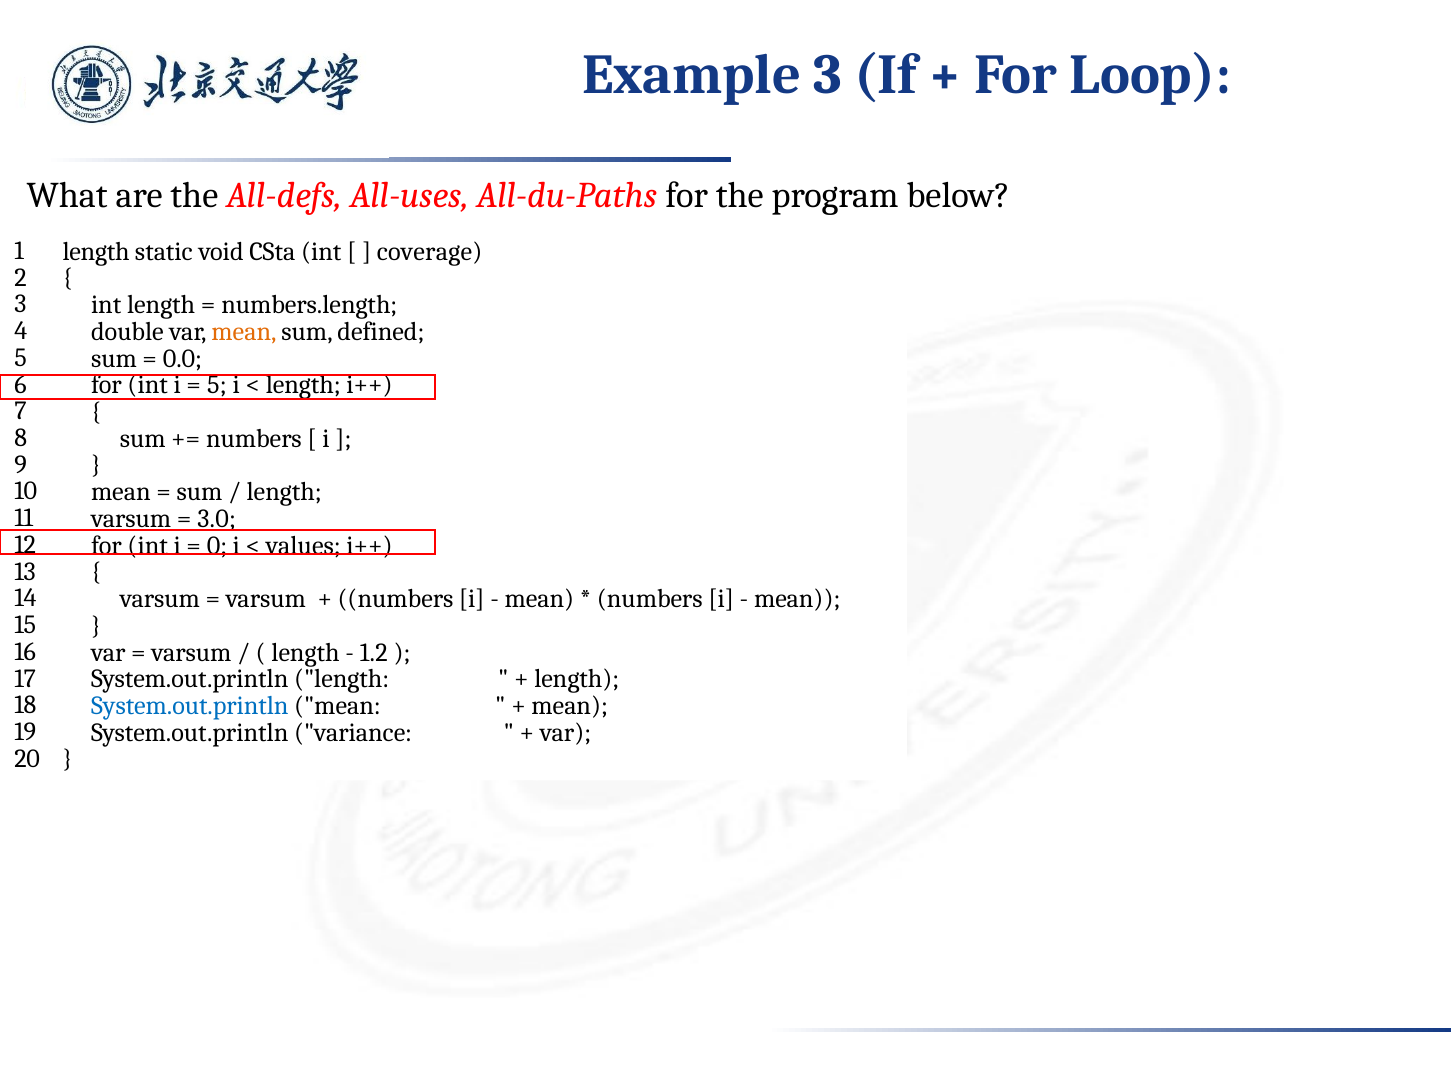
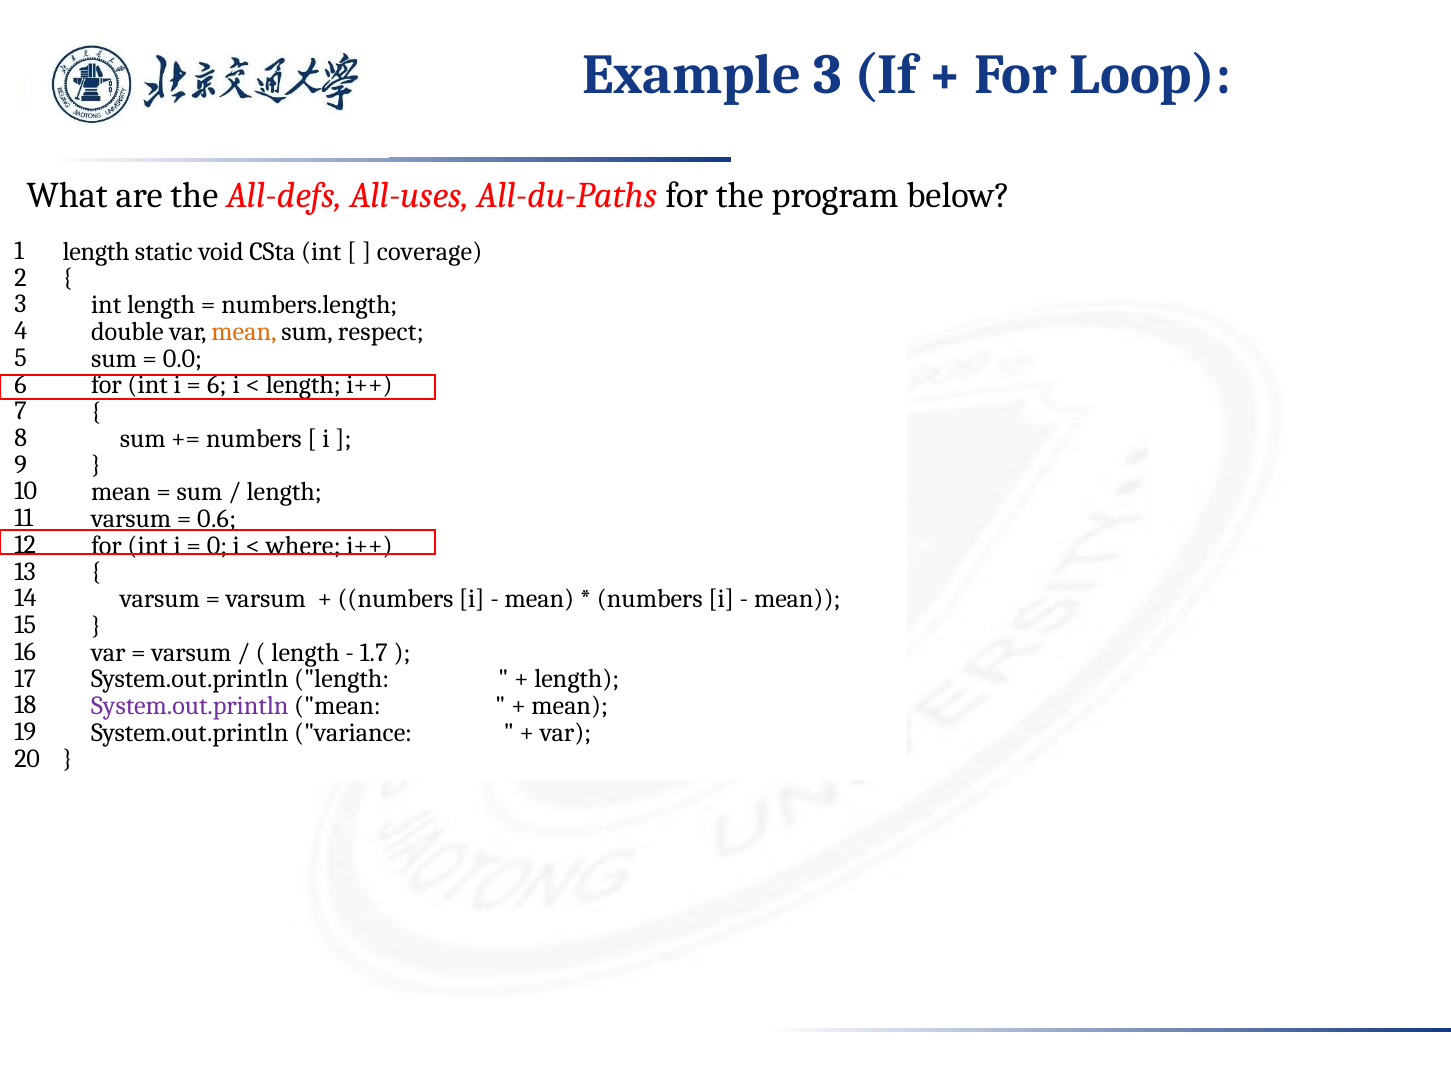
defined: defined -> respect (381, 332)
5: 5 -> 6 (217, 385)
3.0: 3.0 -> 0.6 (217, 519)
values: values -> where (303, 546)
1.2: 1.2 -> 1.7 (374, 653)
System.out.println colour: blue -> purple (190, 706)
